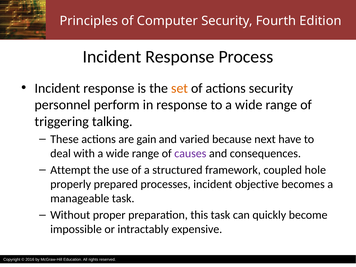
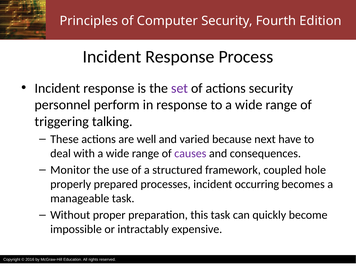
set colour: orange -> purple (180, 88)
gain: gain -> well (146, 139)
Attempt: Attempt -> Monitor (70, 170)
objective: objective -> occurring (257, 184)
